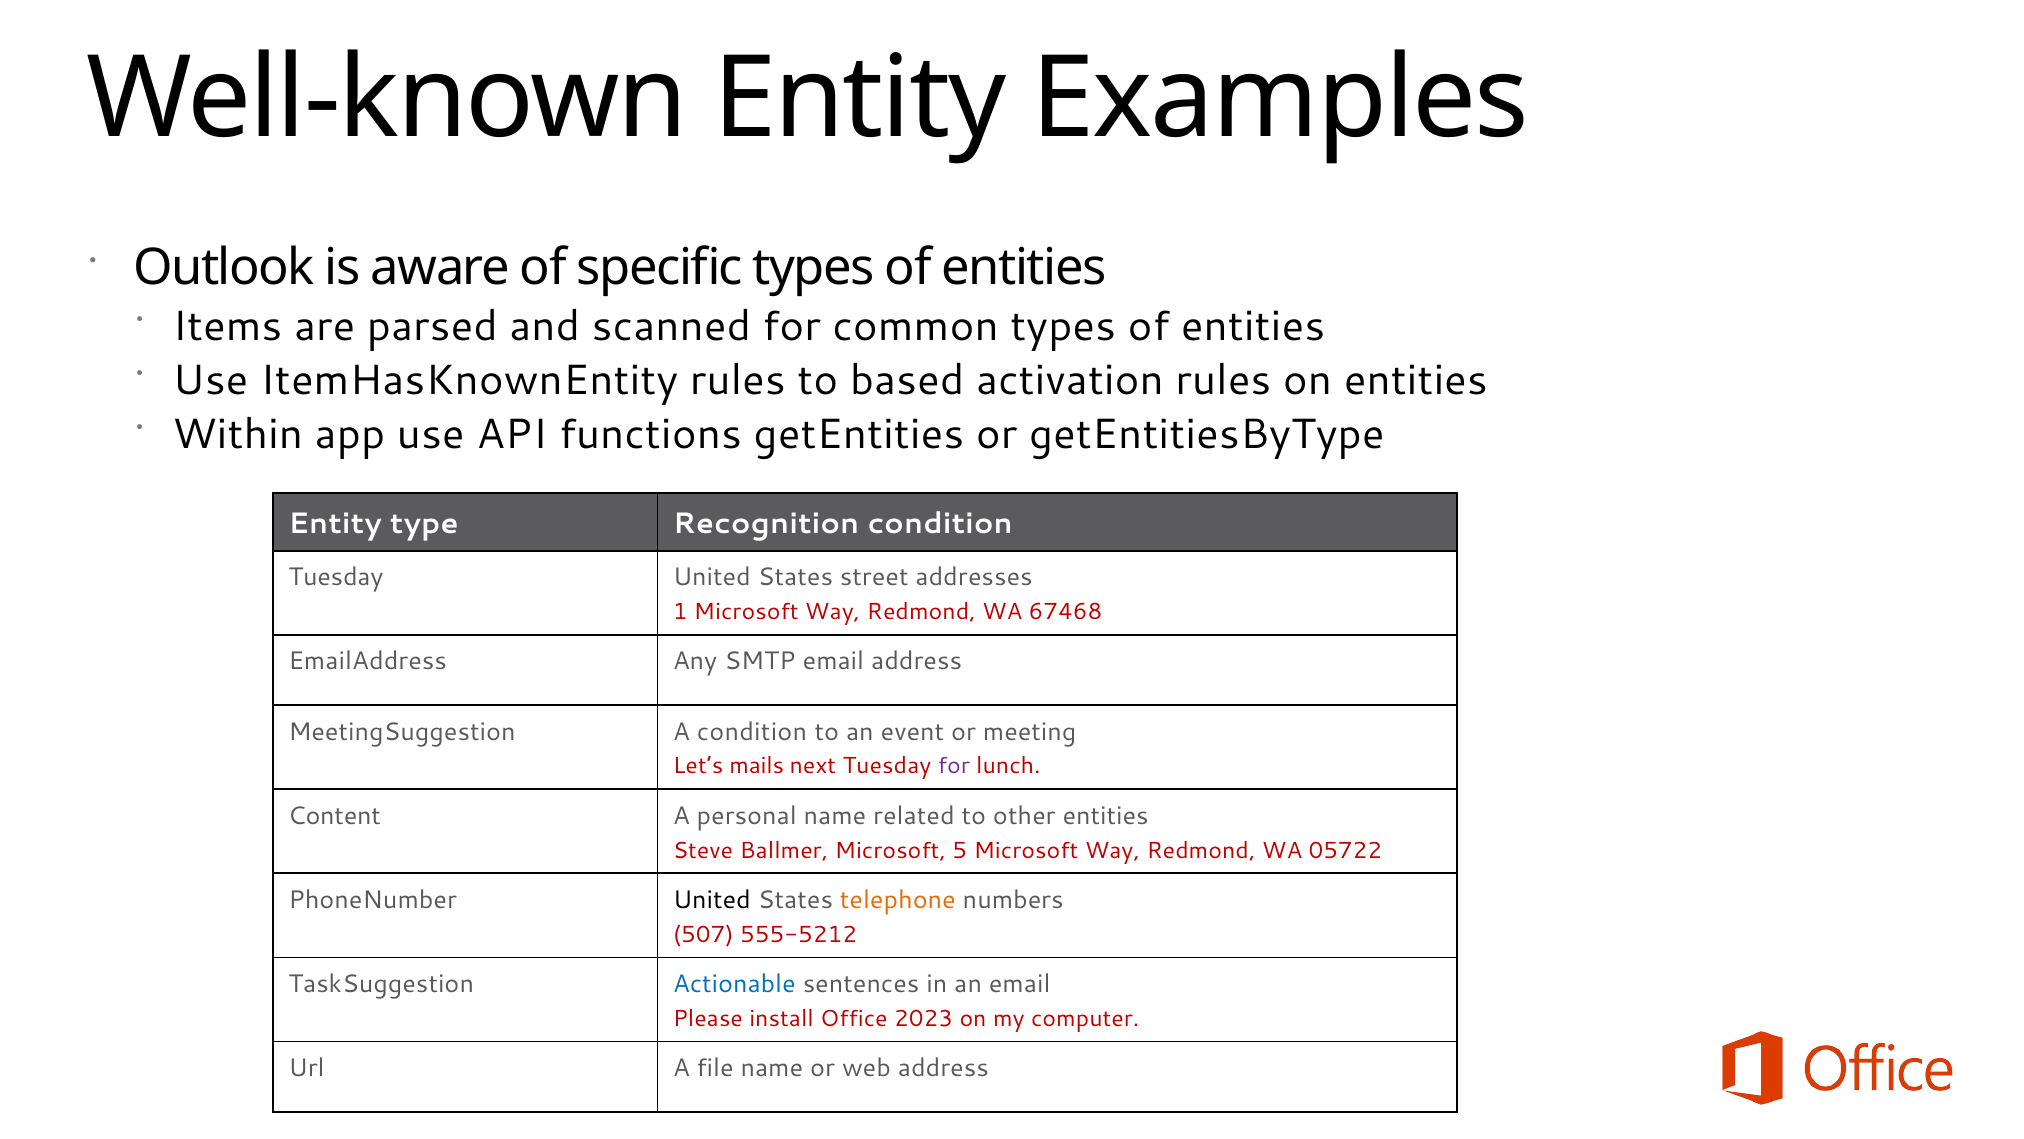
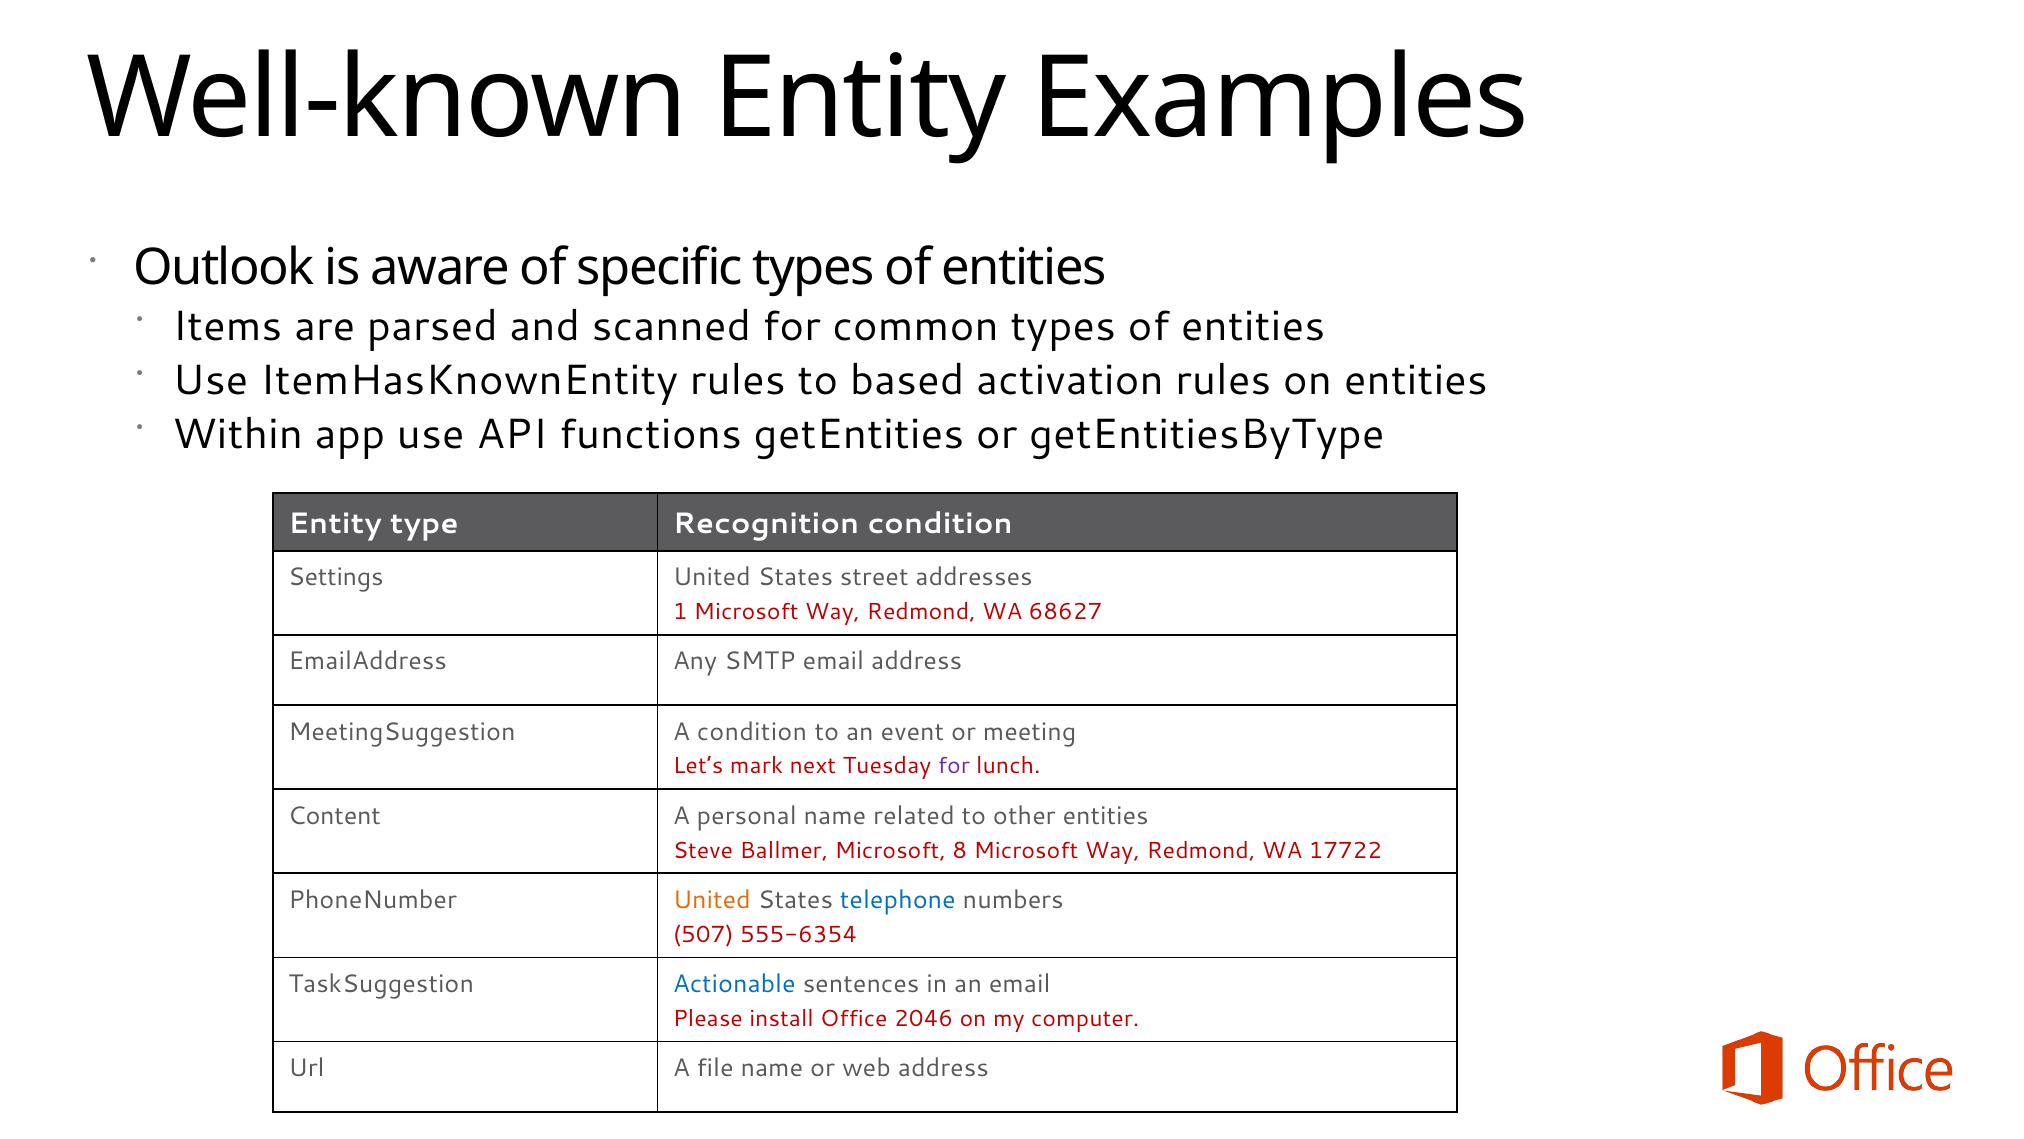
Tuesday: Tuesday -> Settings (336, 577)
67468: 67468 -> 68627 (1066, 612)
mails: mails -> mark (757, 766)
5: 5 -> 8 (960, 850)
05722: 05722 -> 17722 (1345, 850)
United colour: black -> orange (712, 900)
telephone colour: orange -> blue (898, 900)
555-5212: 555-5212 -> 555-6354 (799, 934)
2023: 2023 -> 2046 (924, 1018)
